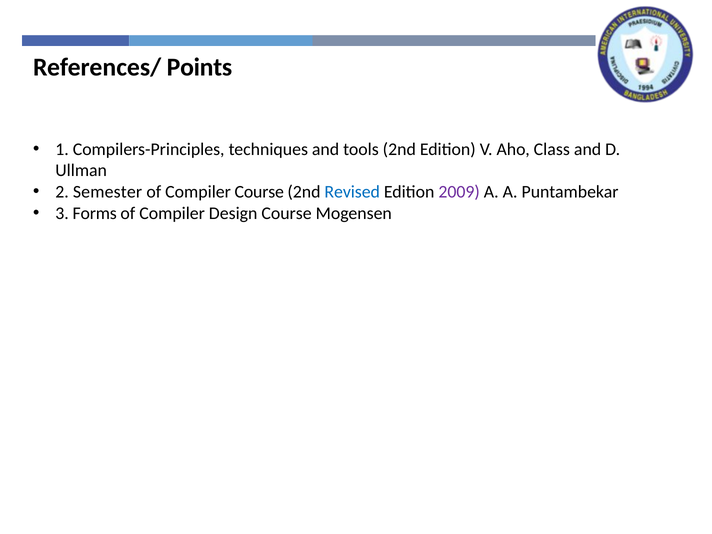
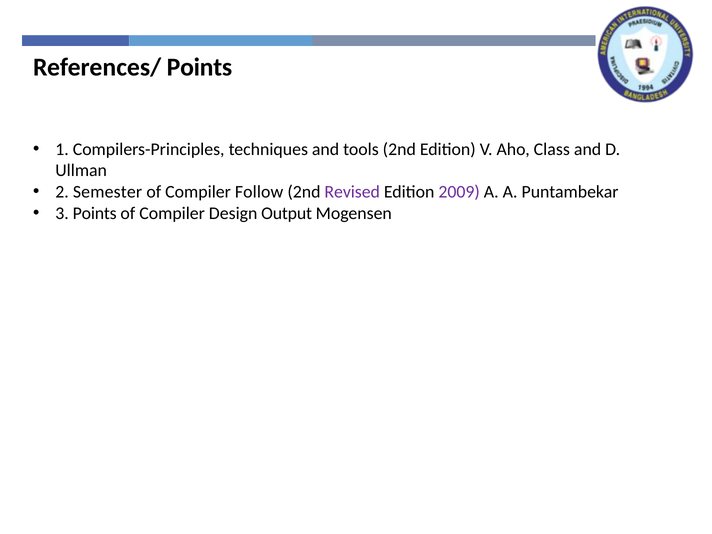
Compiler Course: Course -> Follow (259, 192)
Revised colour: blue -> purple (352, 192)
3 Forms: Forms -> Points (95, 213)
Design Course: Course -> Output (287, 213)
